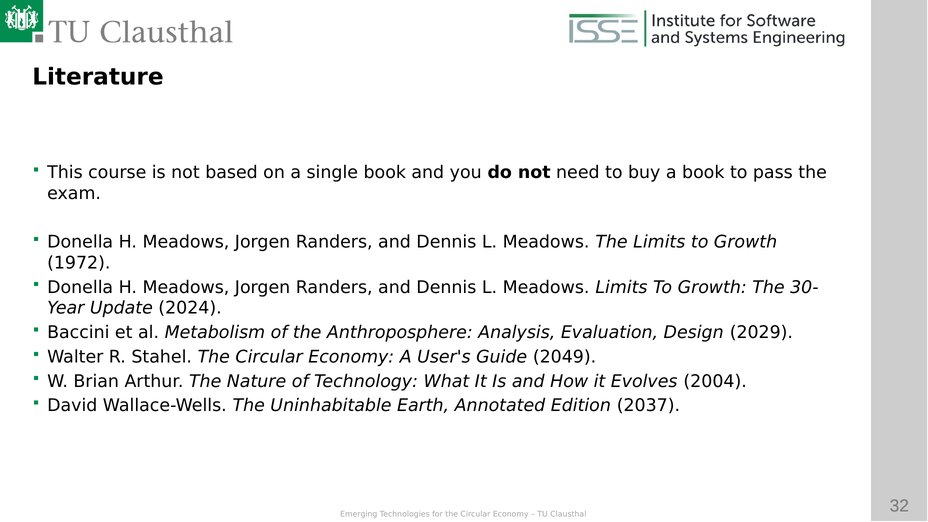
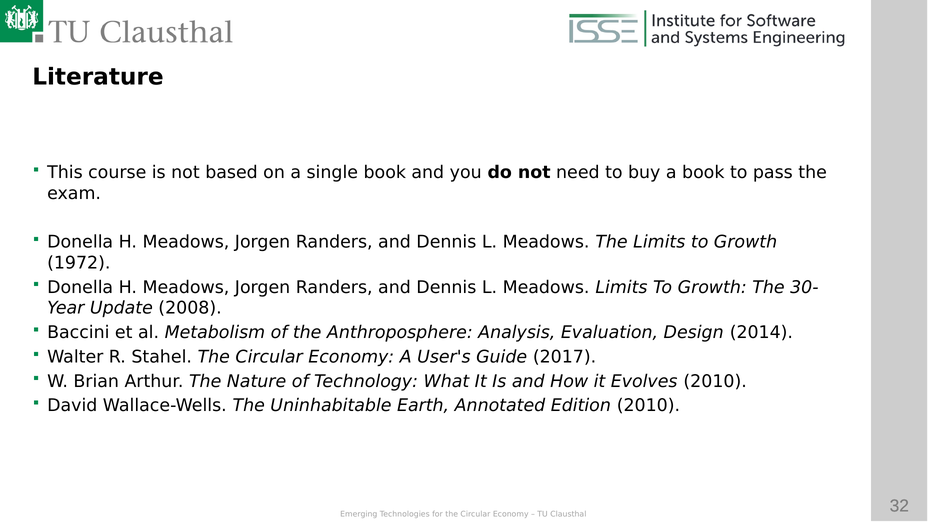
2024: 2024 -> 2008 (190, 308)
2029: 2029 -> 2014 (761, 333)
2049: 2049 -> 2017 (565, 357)
Evolves 2004: 2004 -> 2010 (715, 381)
Edition 2037: 2037 -> 2010 (648, 406)
